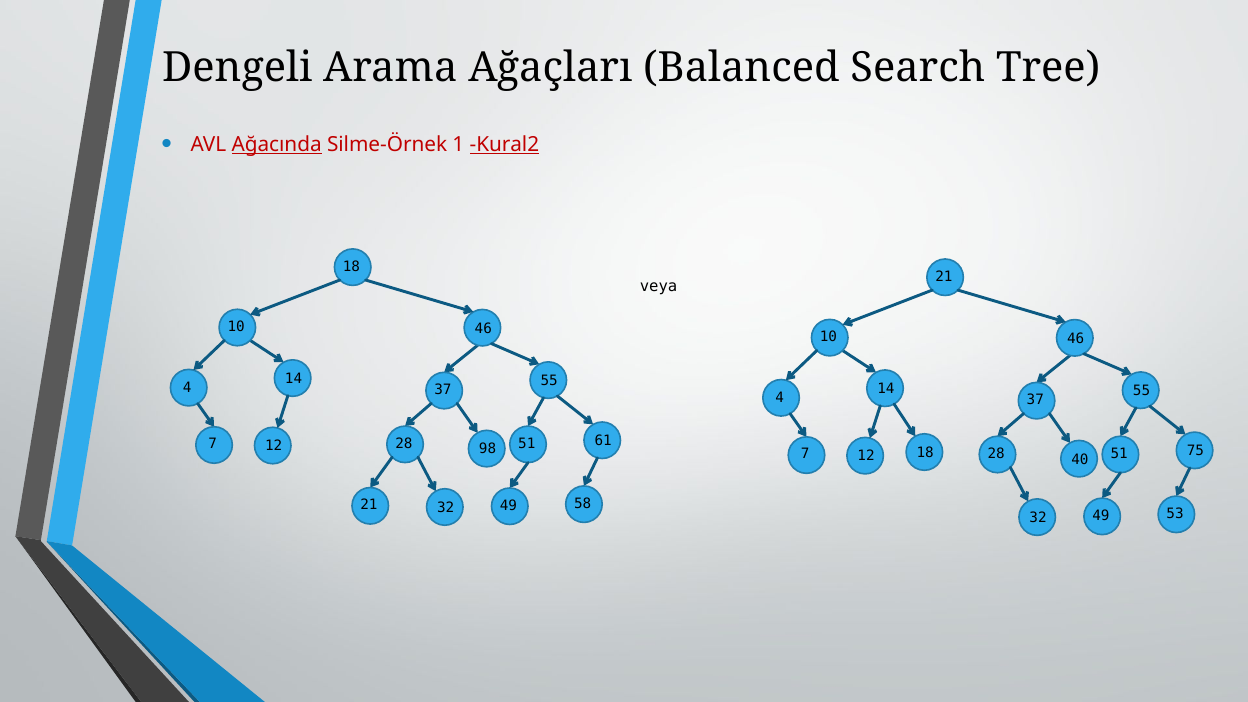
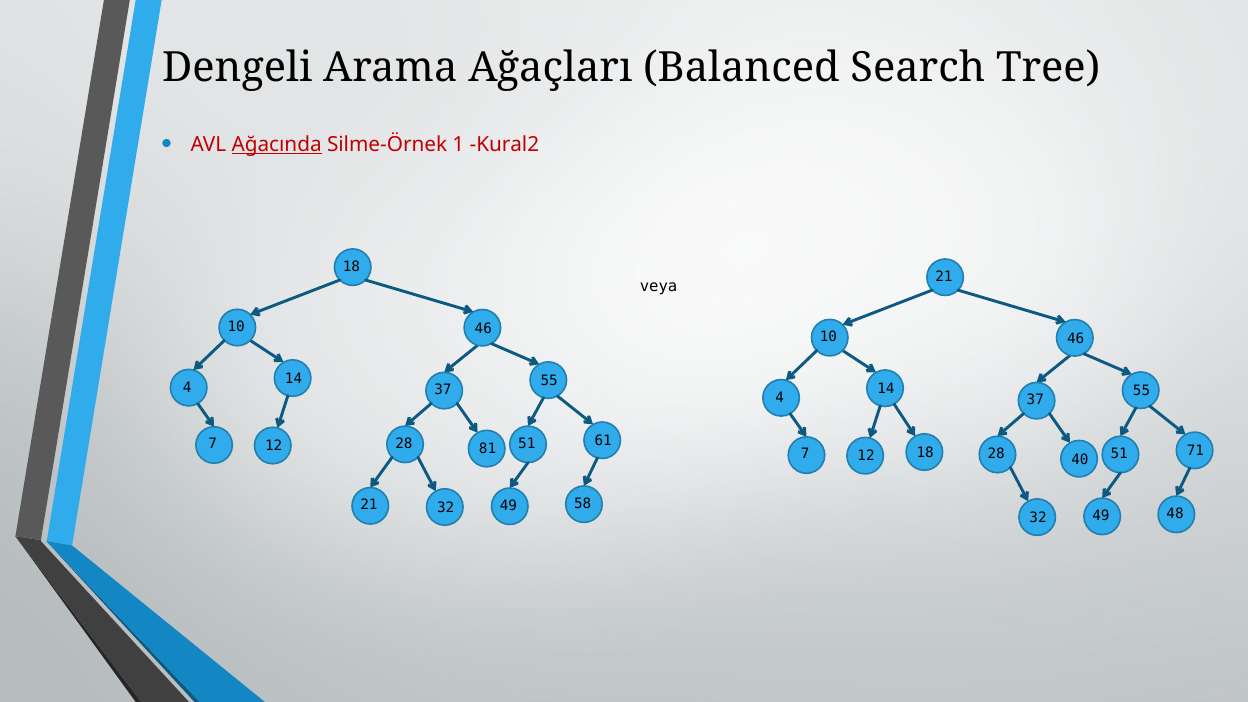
Kural2 underline: present -> none (504, 144)
98: 98 -> 81 (488, 449)
75: 75 -> 71 (1195, 451)
53: 53 -> 48 (1175, 514)
